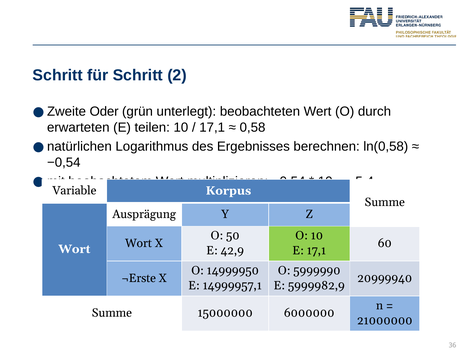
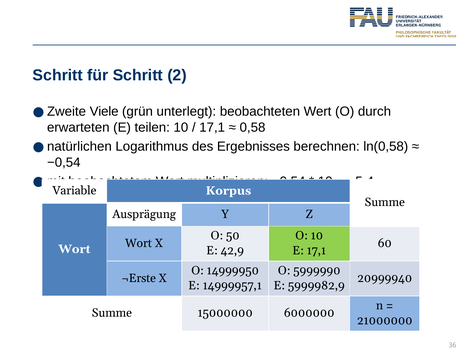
Oder: Oder -> Viele (104, 112)
